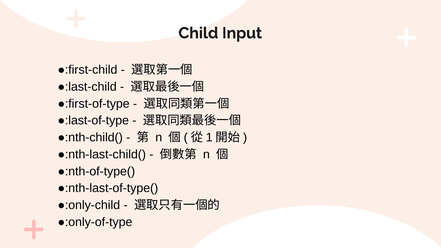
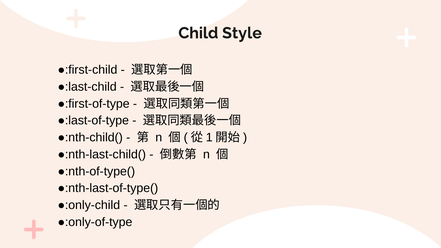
Input: Input -> Style (242, 33)
